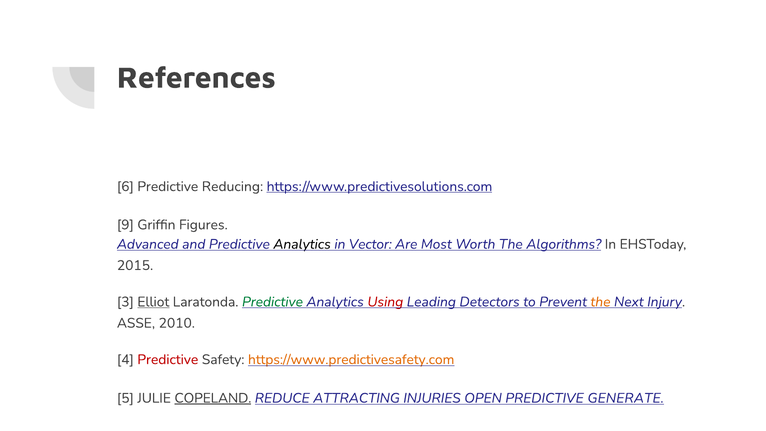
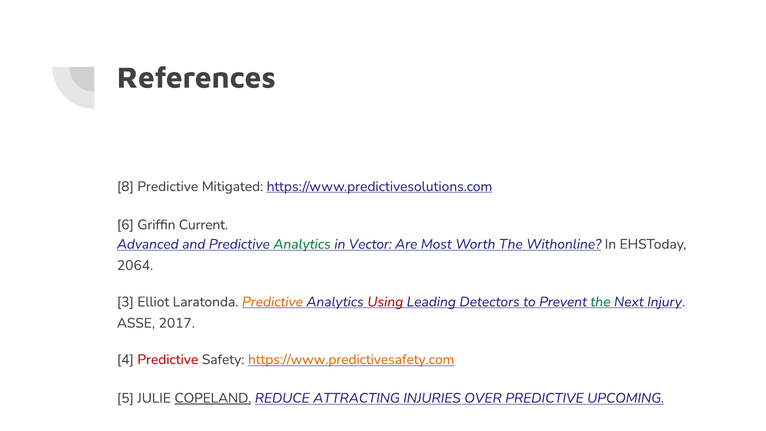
6: 6 -> 8 (125, 186)
Reducing: Reducing -> Mitigated (233, 186)
9: 9 -> 6 (125, 225)
Figures: Figures -> Current (203, 225)
Analytics colour: black -> green (302, 244)
Algorithms: Algorithms -> Withonline (564, 244)
2015: 2015 -> 2064 (135, 265)
Elliot underline: present -> none (153, 302)
Predictive colour: green -> orange (272, 302)
the colour: orange -> green (600, 302)
2010: 2010 -> 2017 (177, 323)
OPEN: OPEN -> OVER (483, 398)
GENERATE: GENERATE -> UPCOMING (626, 398)
